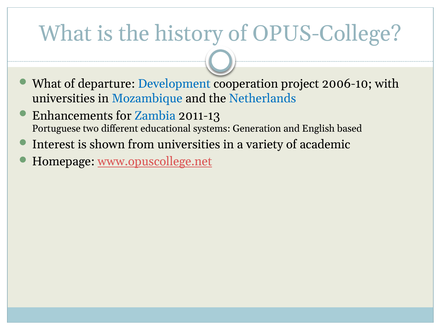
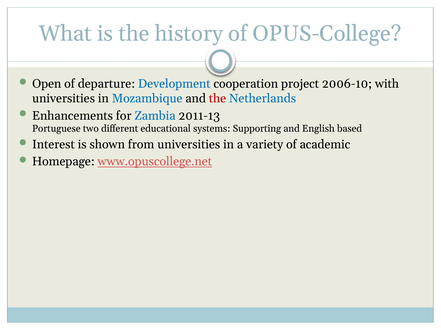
What: What -> Open (47, 84)
the colour: black -> red (218, 99)
Generation: Generation -> Supporting (257, 129)
